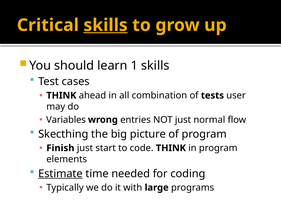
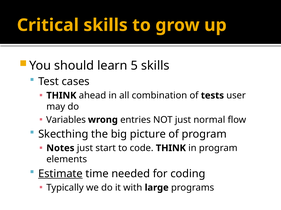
skills underline: present -> none (106, 25)
1: 1 -> 5 (134, 66)
Finish: Finish -> Notes (60, 149)
